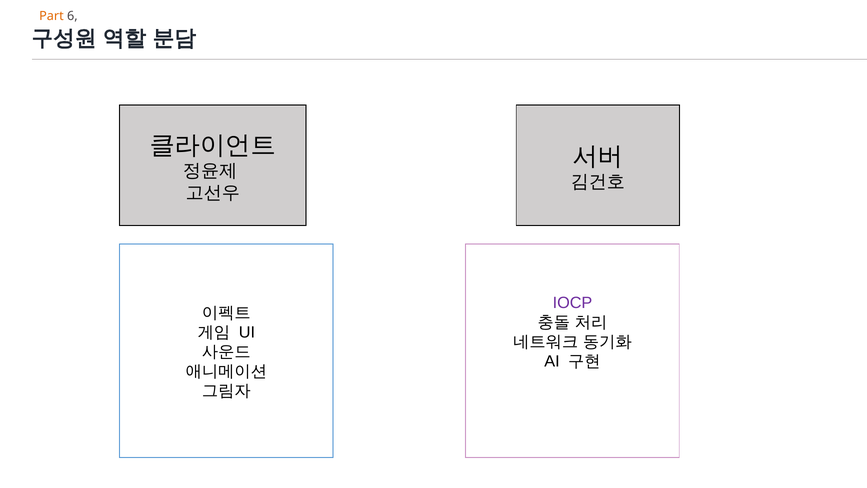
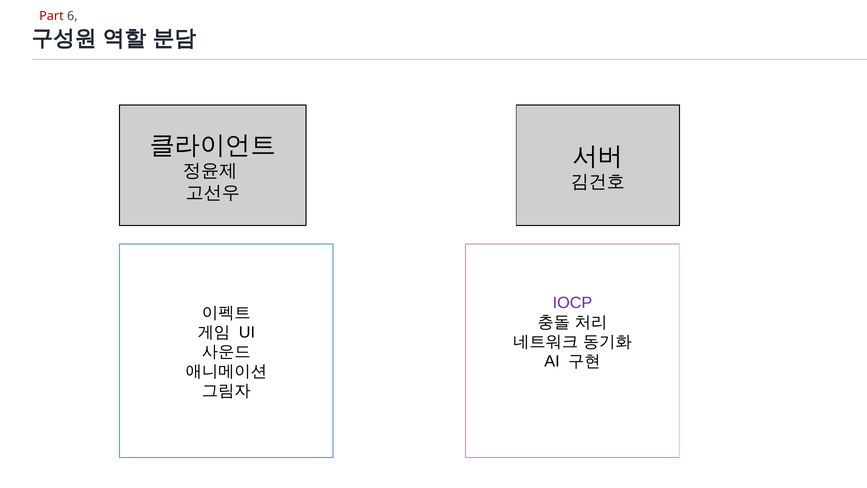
Part colour: orange -> red (51, 16)
